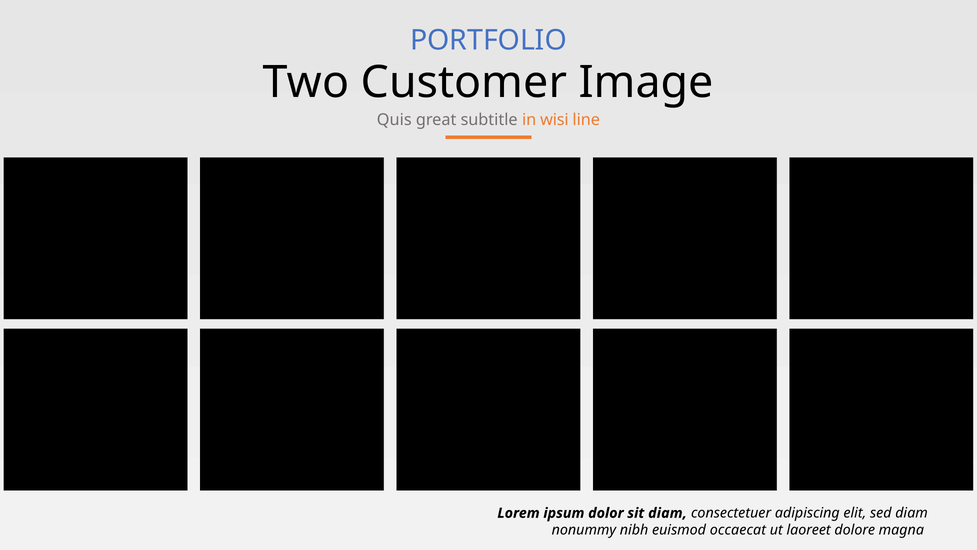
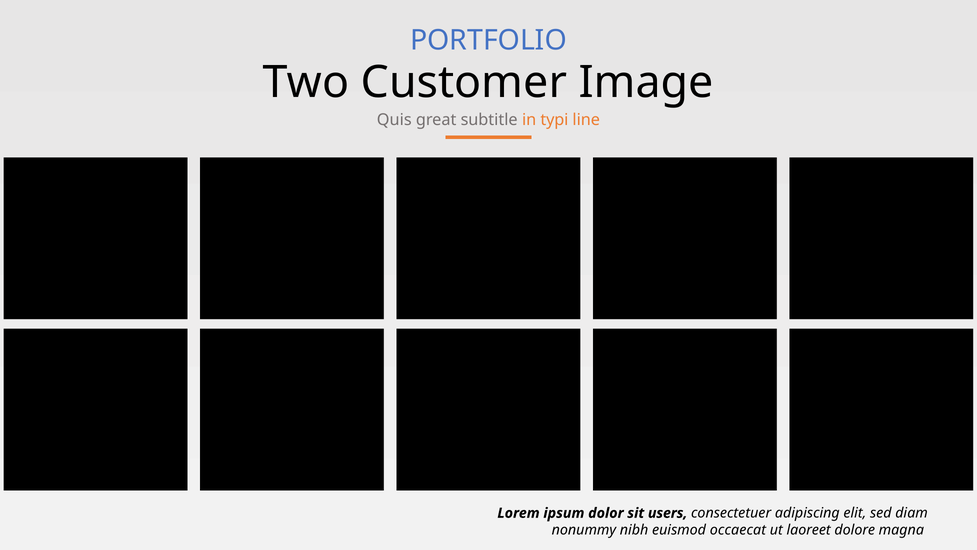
wisi: wisi -> typi (554, 120)
sit diam: diam -> users (668, 513)
